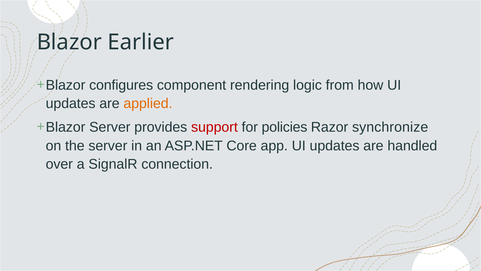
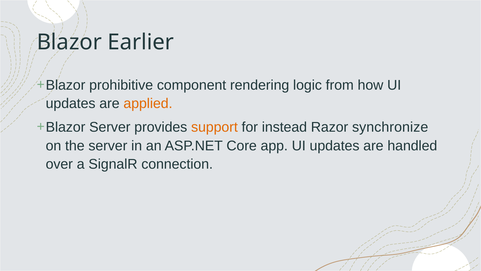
configures: configures -> prohibitive (121, 85)
support colour: red -> orange (214, 127)
policies: policies -> instead (284, 127)
